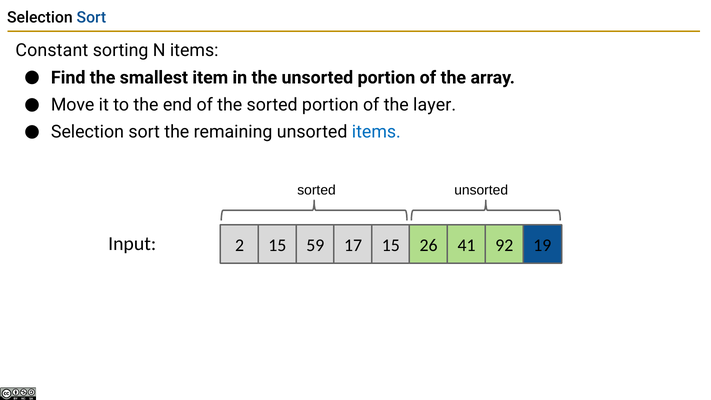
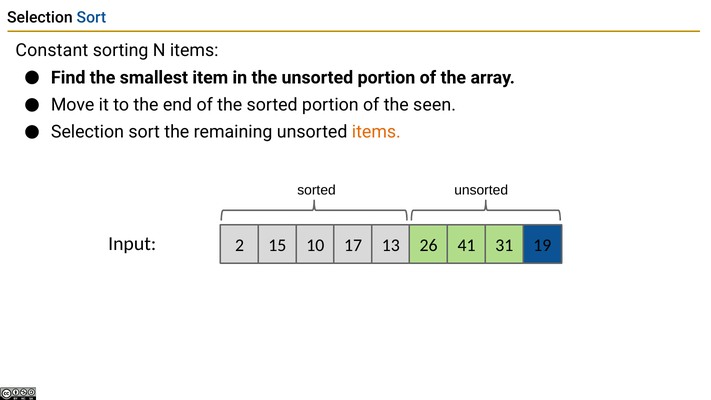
layer: layer -> seen (435, 105)
items colour: blue -> orange (376, 132)
59: 59 -> 10 (315, 245)
17 15: 15 -> 13 (391, 245)
92: 92 -> 31 (504, 245)
